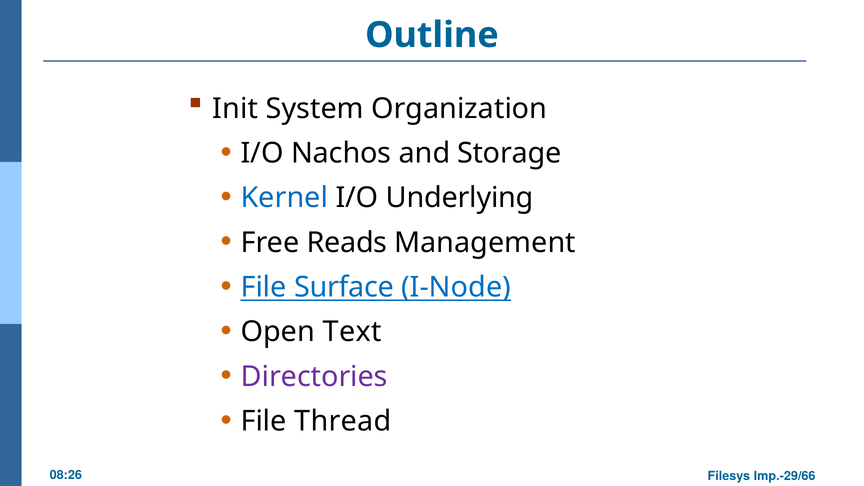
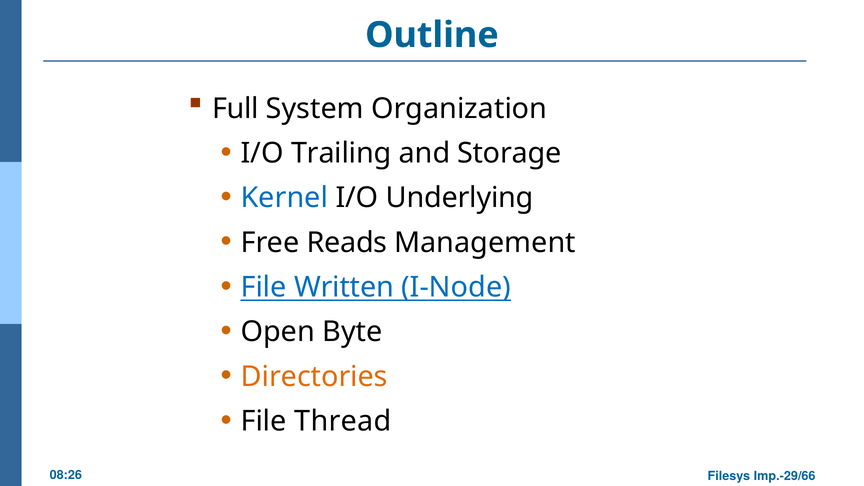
Init: Init -> Full (235, 109)
Nachos: Nachos -> Trailing (341, 153)
Surface: Surface -> Written (344, 287)
Text: Text -> Byte (352, 332)
Directories colour: purple -> orange (314, 377)
